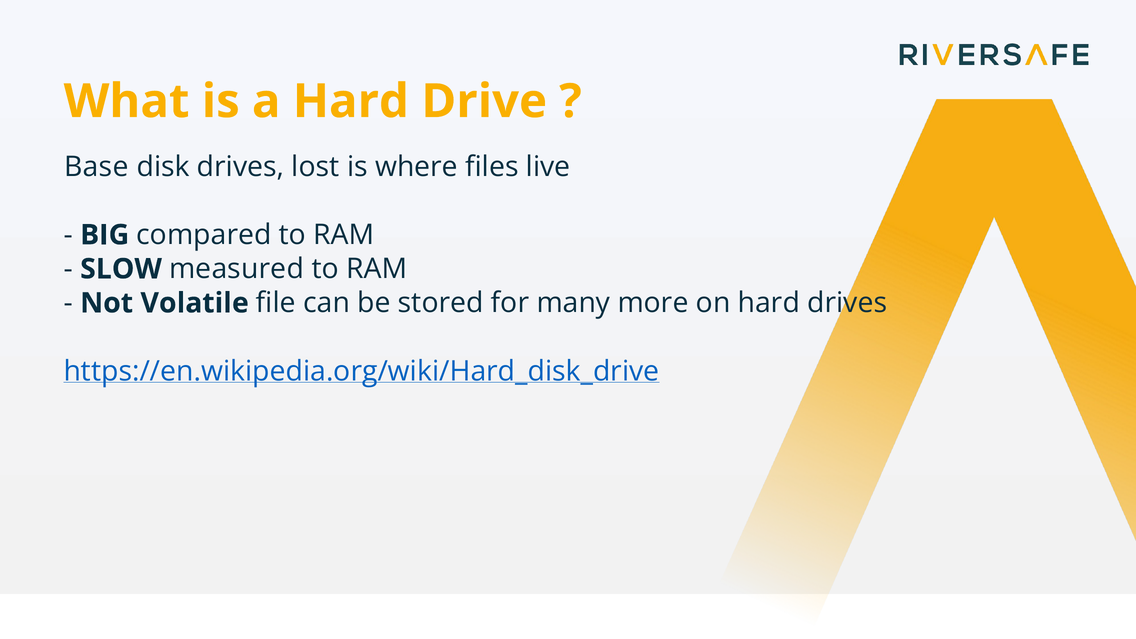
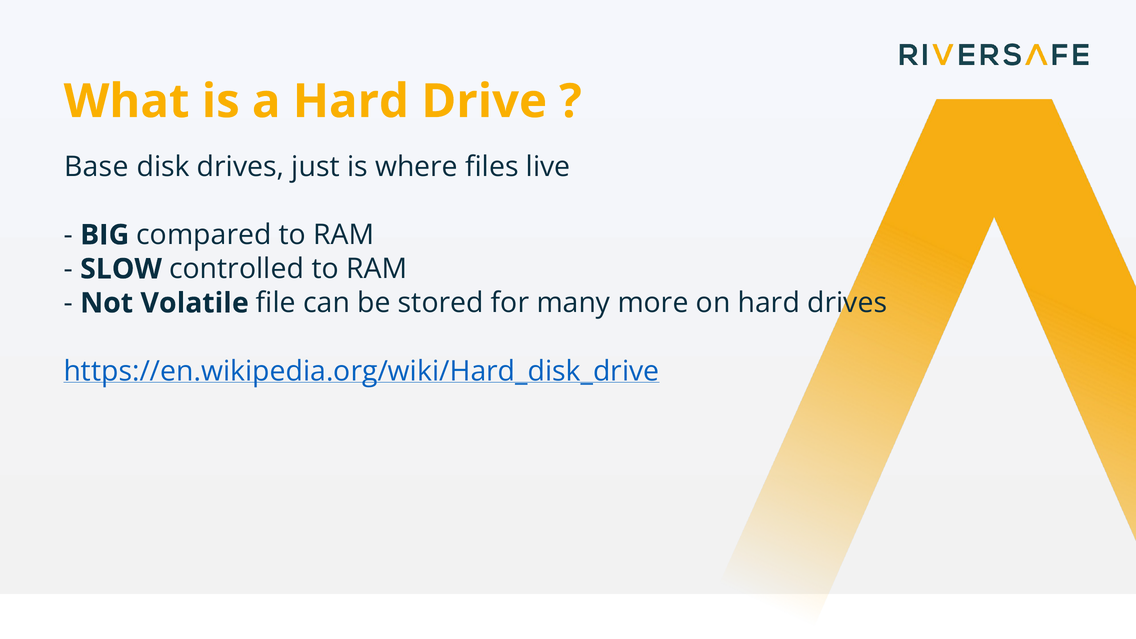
lost: lost -> just (316, 167)
measured: measured -> controlled (237, 269)
